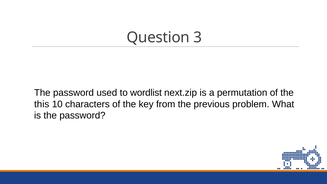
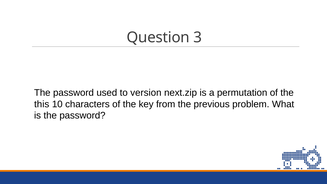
wordlist: wordlist -> version (146, 93)
